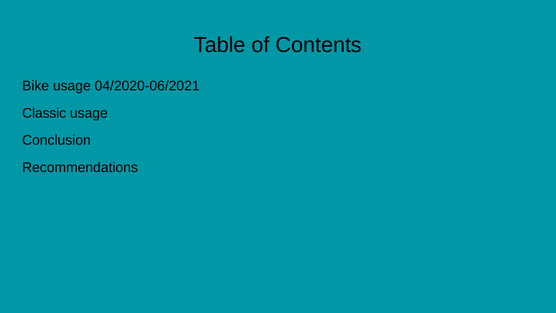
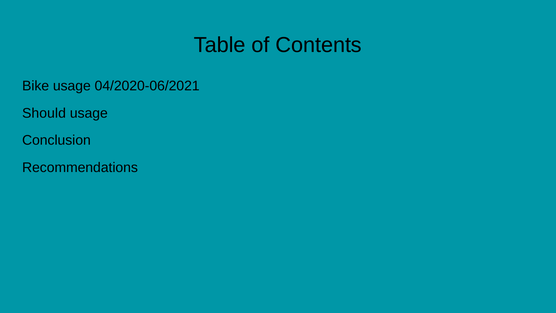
Classic: Classic -> Should (44, 113)
